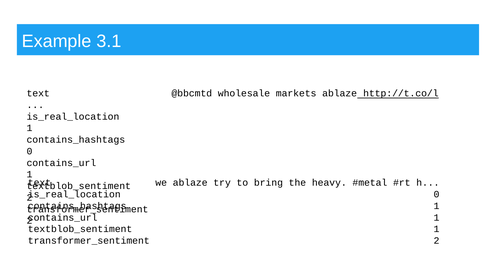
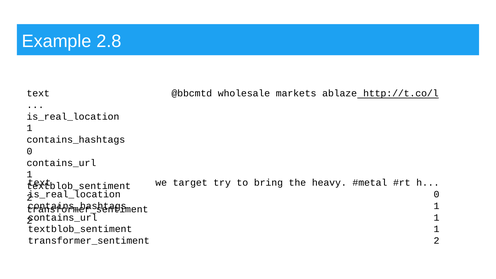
3.1: 3.1 -> 2.8 (109, 41)
we ablaze: ablaze -> target (190, 183)
